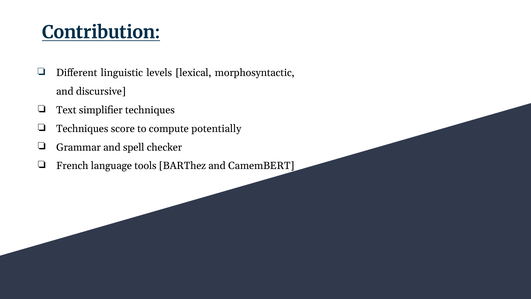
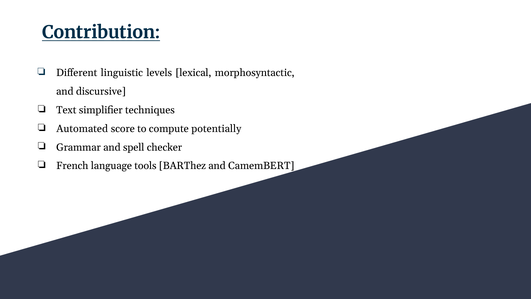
Techniques: Techniques -> Automated (82, 129)
